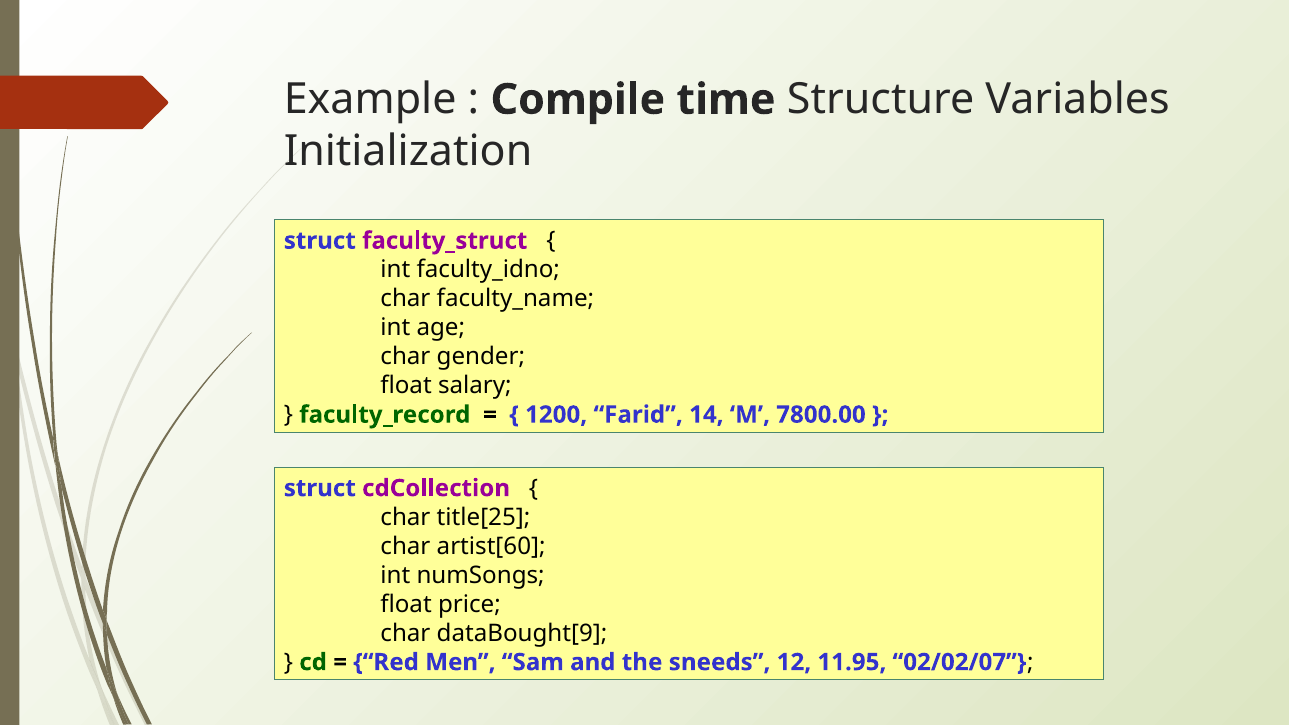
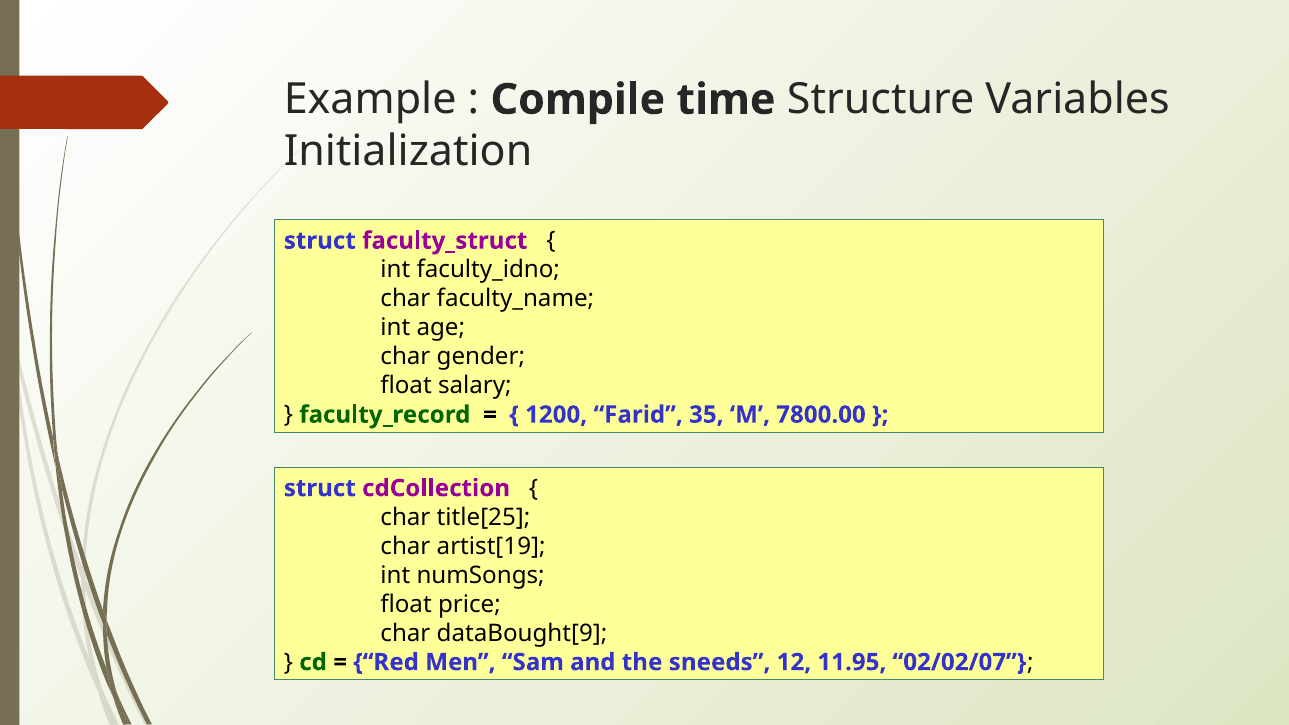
14: 14 -> 35 (706, 415)
artist[60: artist[60 -> artist[19 (491, 546)
